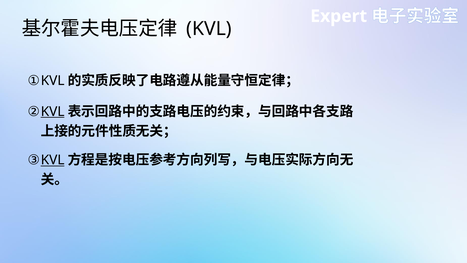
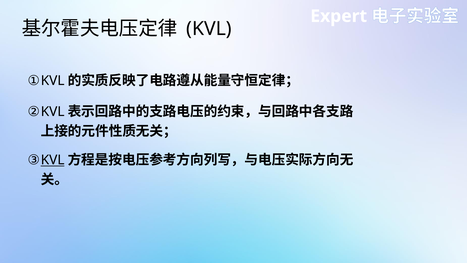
KVL underline: present -> none (53, 111)
